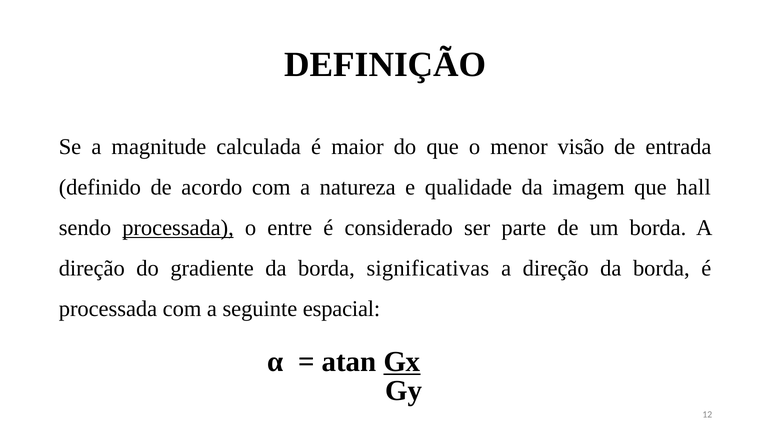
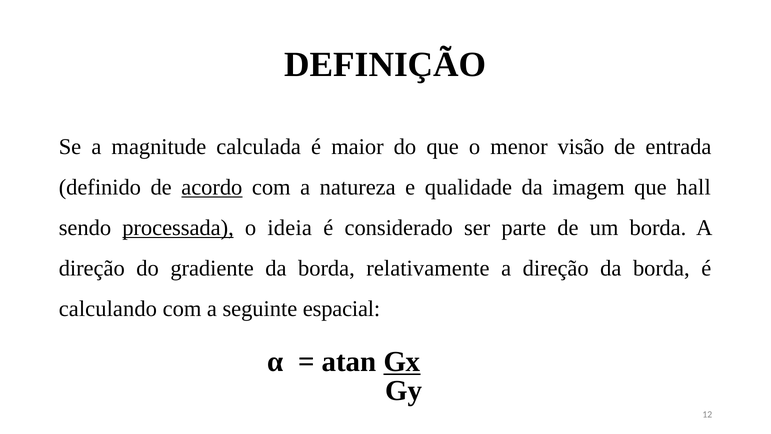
acordo underline: none -> present (212, 187)
entre: entre -> ideia (290, 228)
significativas: significativas -> relativamente (428, 268)
processada: processada -> calculando (108, 308)
